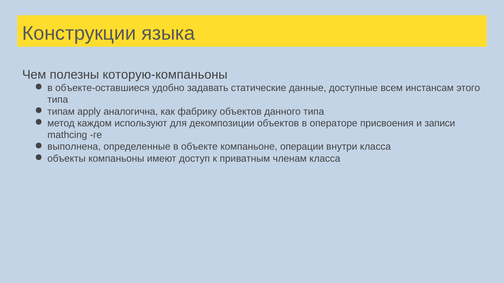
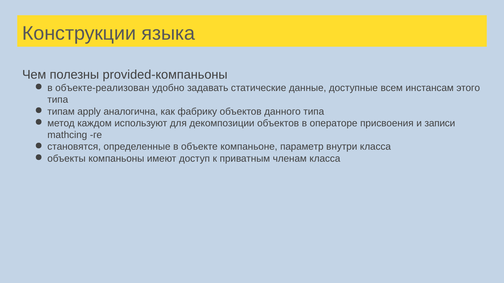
которую-компаньоны: которую-компаньоны -> provided-компаньоны (165, 75)
объекте-оставшиеся: объекте-оставшиеся -> объекте-реализован (102, 88)
выполнена: выполнена -> становятся (74, 147)
операции: операции -> параметр (302, 147)
